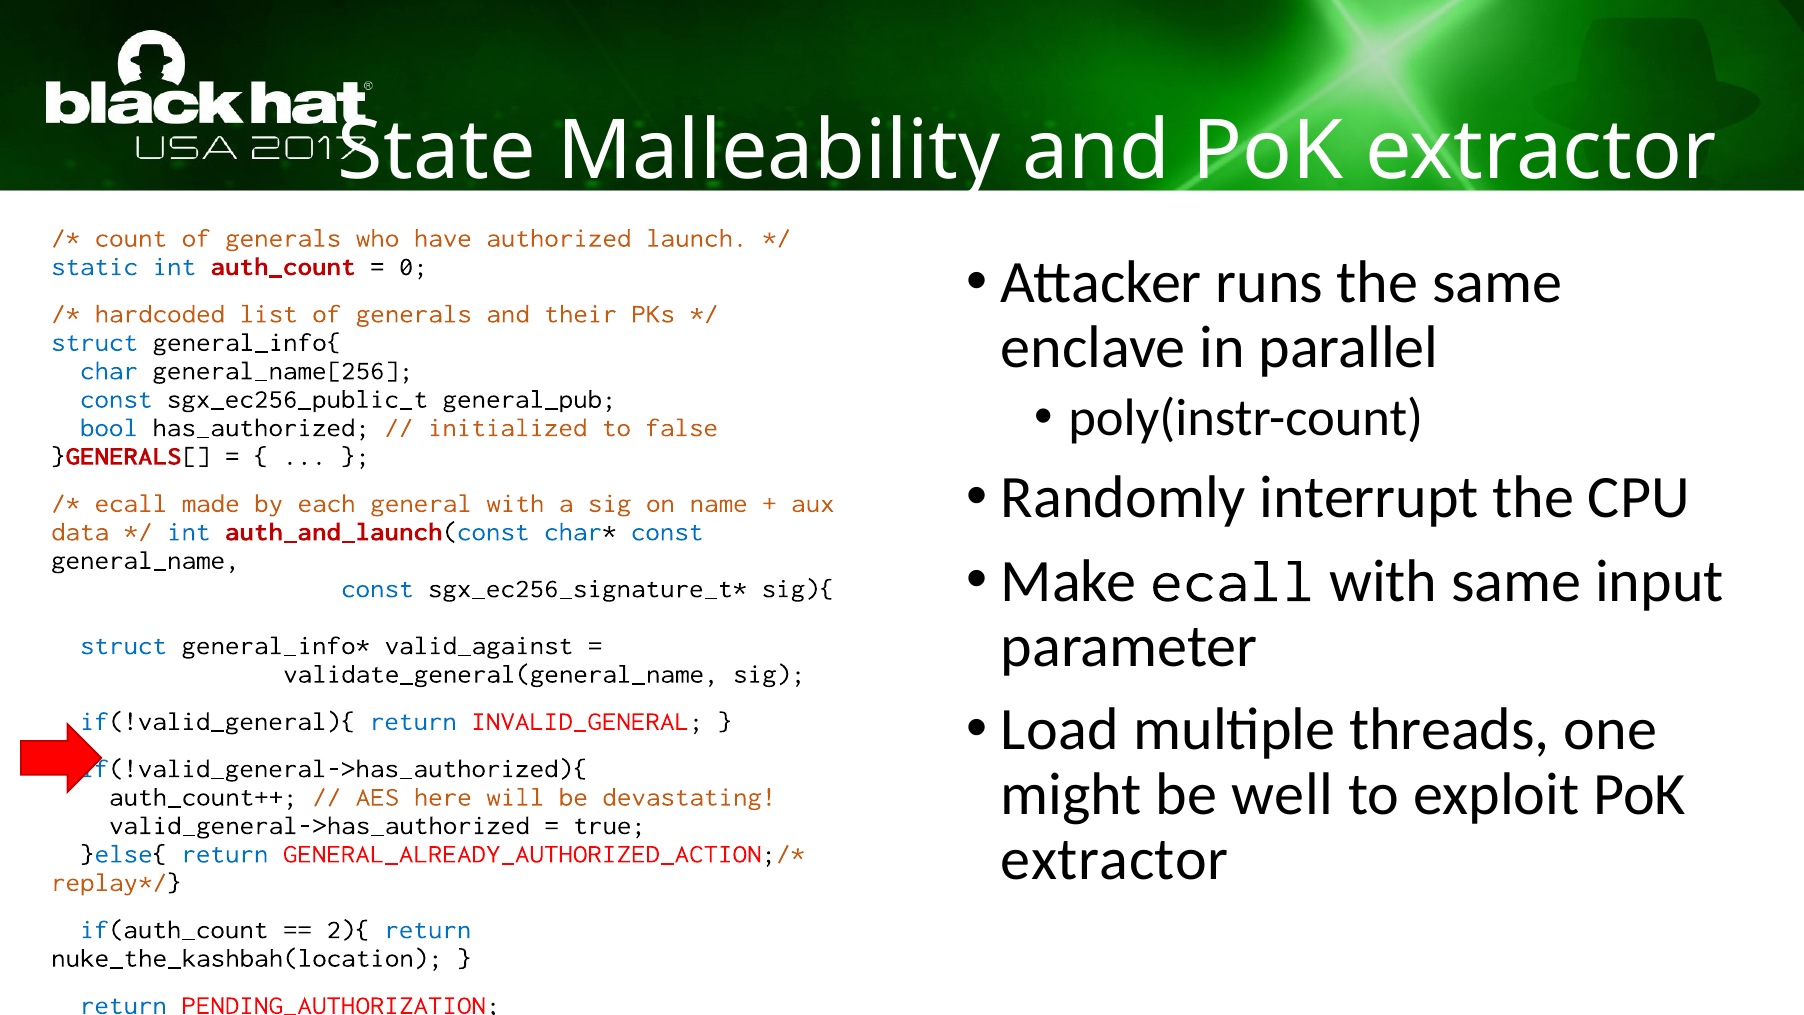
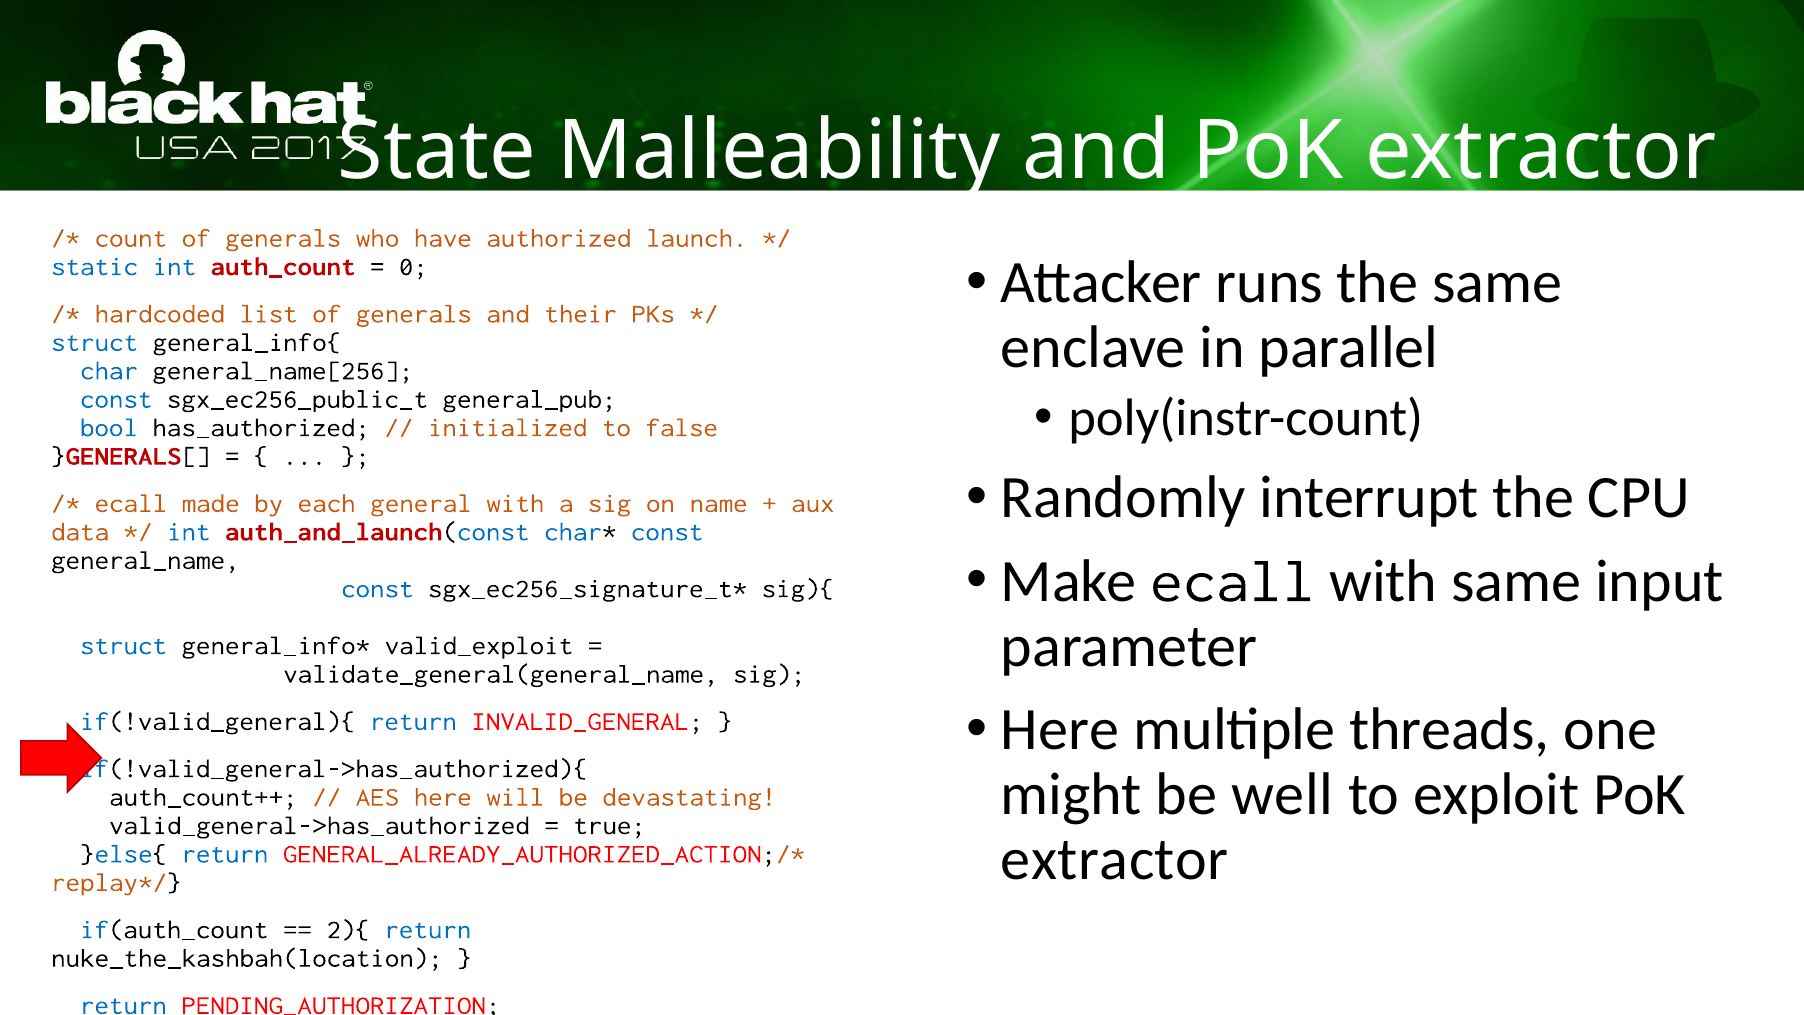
valid_against: valid_against -> valid_exploit (479, 645)
Load: Load -> Here (1060, 730)
